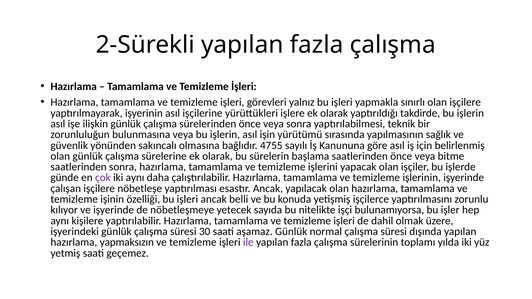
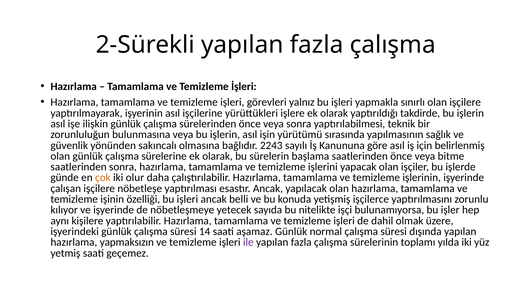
4755: 4755 -> 2243 (271, 145)
çok colour: purple -> orange (103, 178)
iki aynı: aynı -> olur (135, 178)
30: 30 -> 14 (205, 232)
